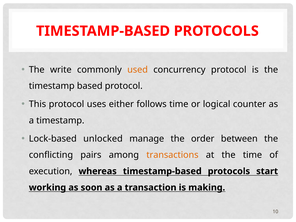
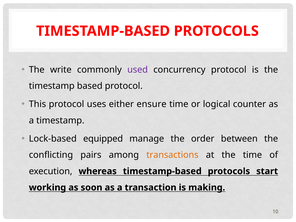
used colour: orange -> purple (138, 70)
follows: follows -> ensure (152, 104)
unlocked: unlocked -> equipped (103, 139)
